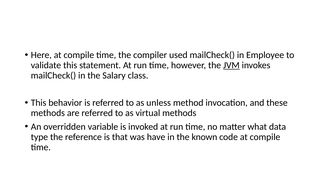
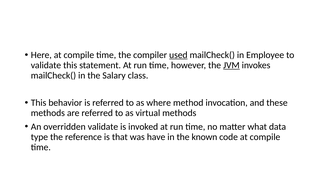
used underline: none -> present (178, 55)
unless: unless -> where (159, 103)
overridden variable: variable -> validate (103, 127)
